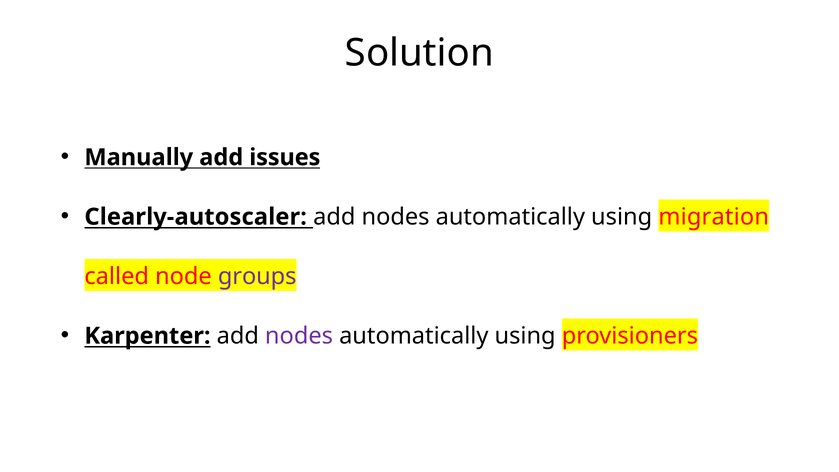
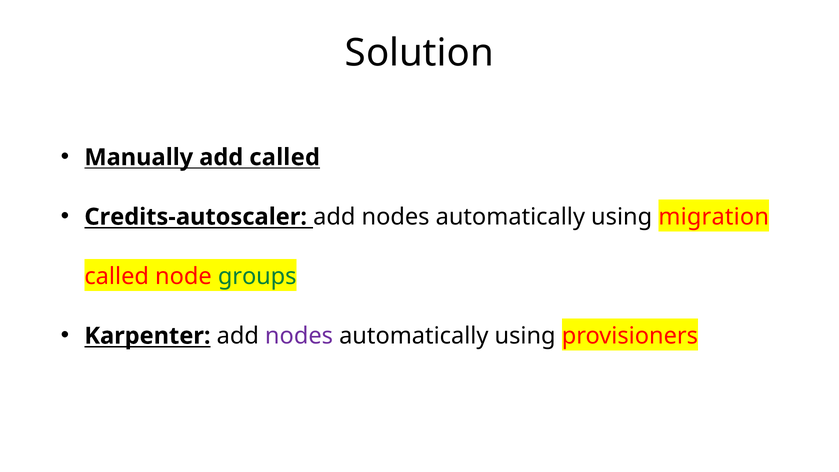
add issues: issues -> called (285, 157)
Clearly-autoscaler: Clearly-autoscaler -> Credits-autoscaler (196, 217)
groups colour: purple -> green (257, 276)
